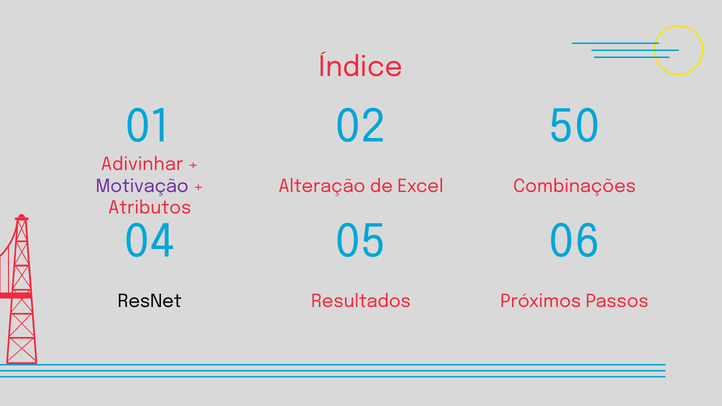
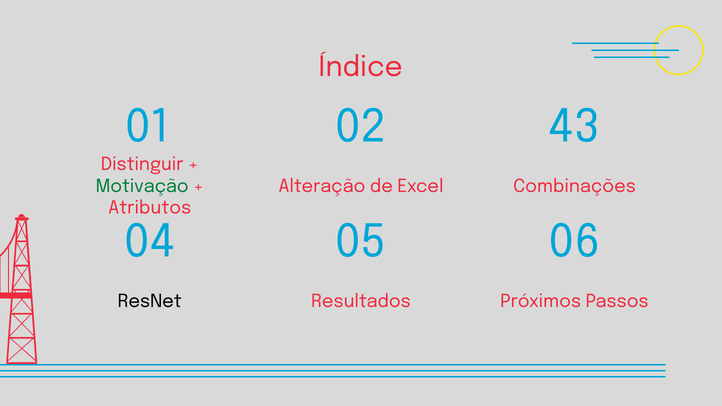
50: 50 -> 43 (575, 127)
Adivinhar: Adivinhar -> Distinguir (142, 164)
Motivação colour: purple -> green (142, 186)
